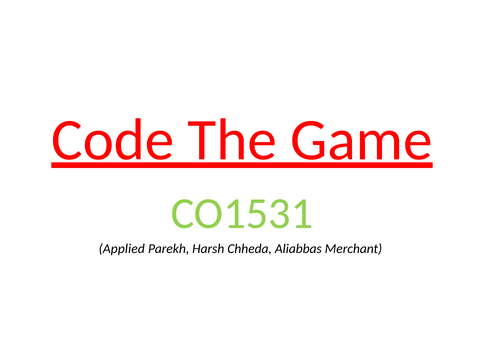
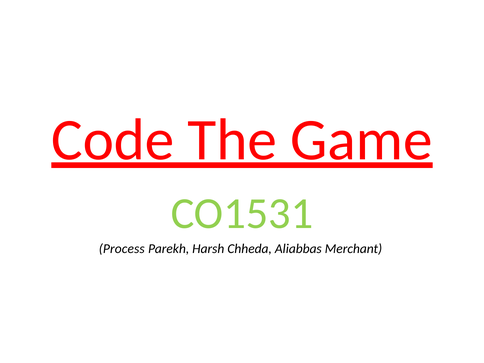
Applied: Applied -> Process (122, 249)
